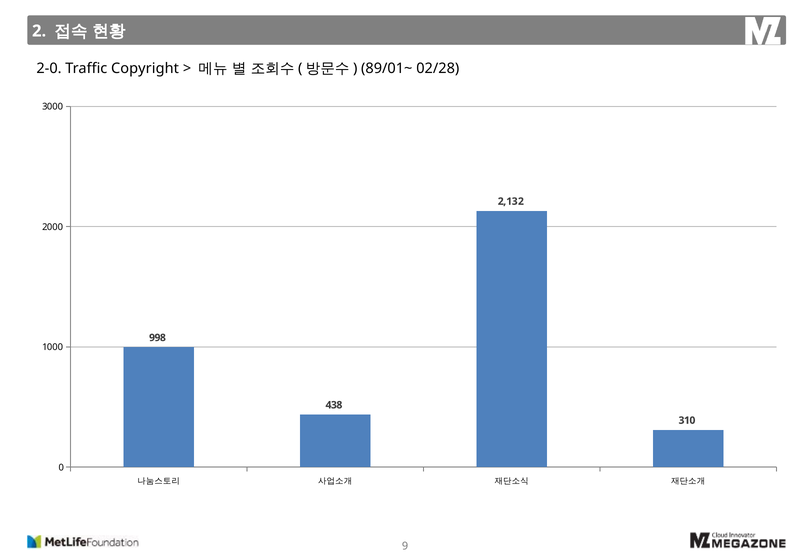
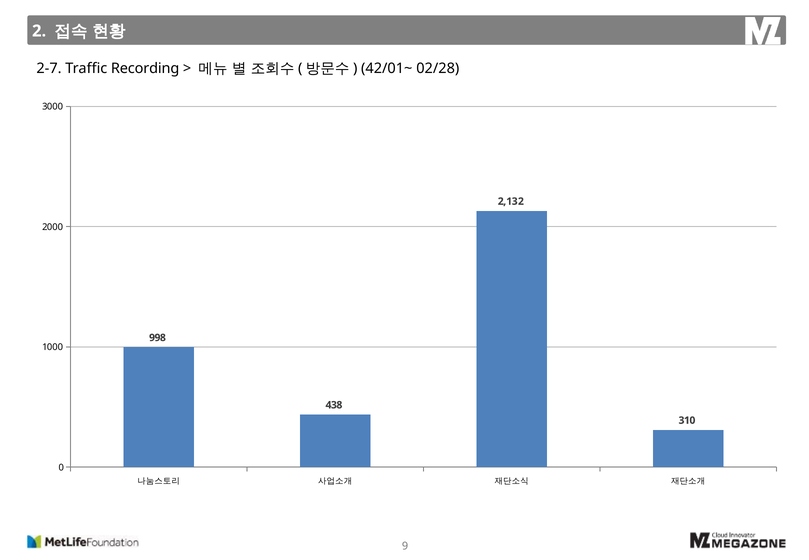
2-0: 2-0 -> 2-7 (49, 69)
Copyright: Copyright -> Recording (145, 69)
89/01~: 89/01~ -> 42/01~ (387, 69)
